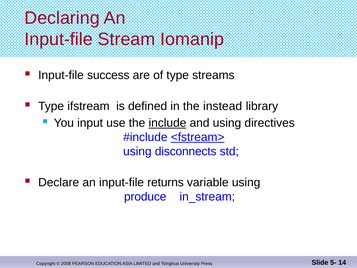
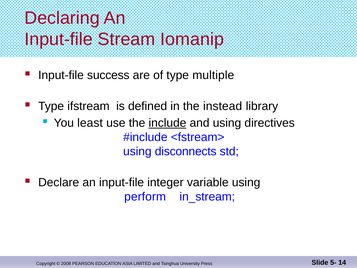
streams: streams -> multiple (213, 75)
input: input -> least (90, 123)
<fstream> underline: present -> none (198, 137)
returns: returns -> integer (165, 182)
produce: produce -> perform (145, 197)
